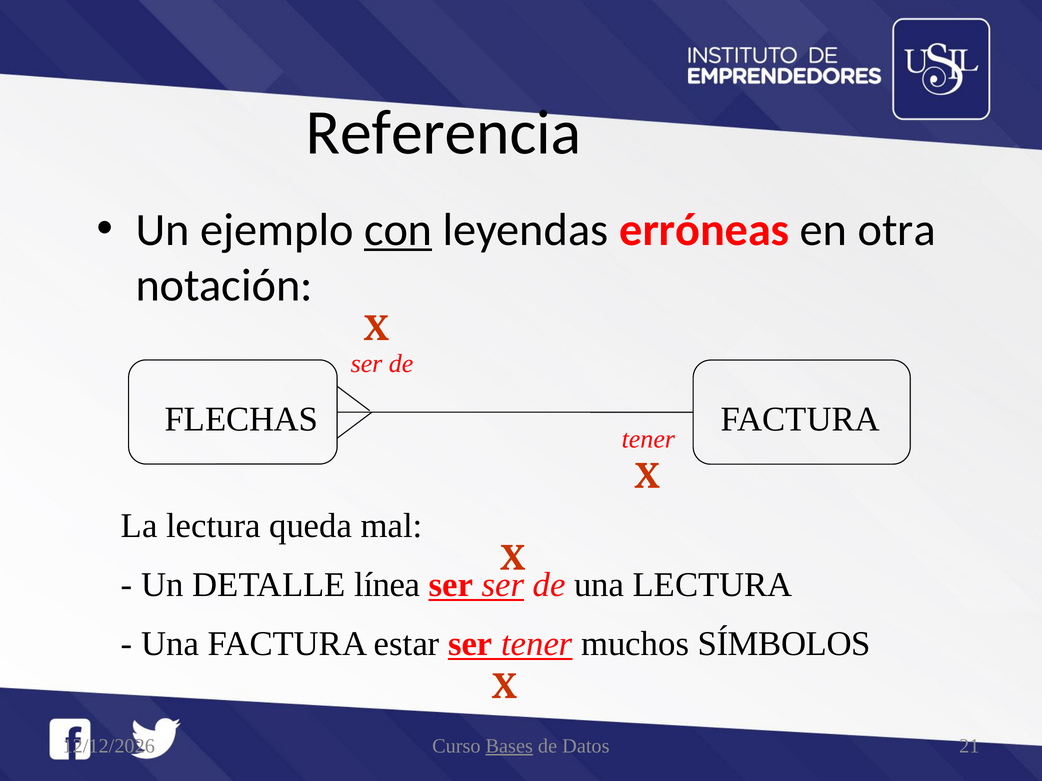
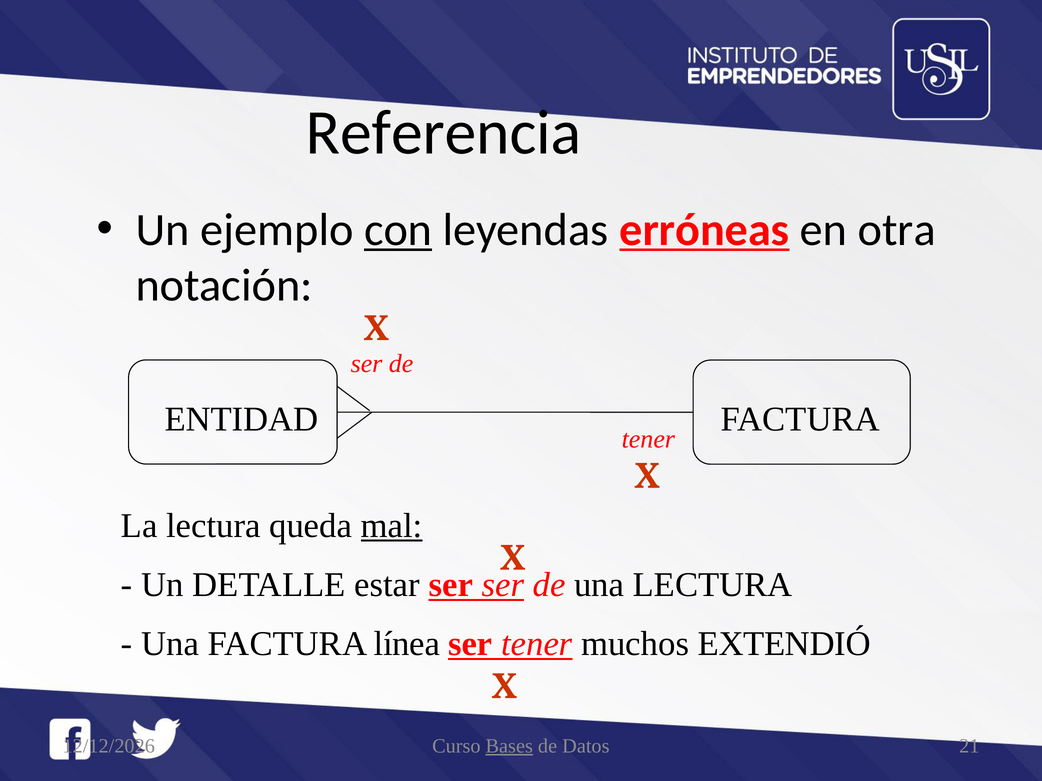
erróneas underline: none -> present (704, 230)
FLECHAS: FLECHAS -> ENTIDAD (242, 419)
mal underline: none -> present (392, 526)
línea: línea -> estar (387, 585)
estar: estar -> línea (407, 644)
SÍMBOLOS: SÍMBOLOS -> EXTENDIÓ (784, 644)
